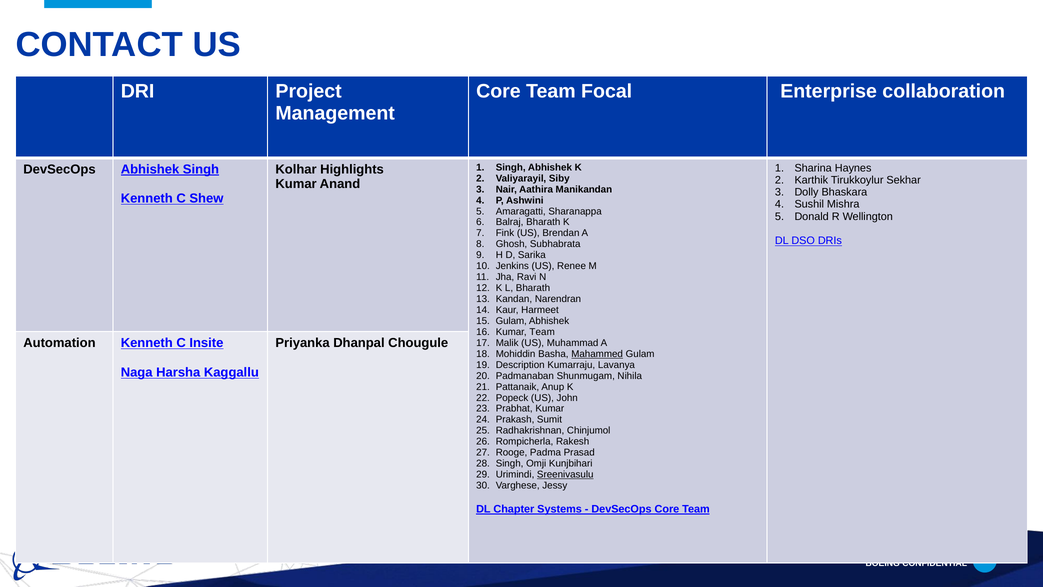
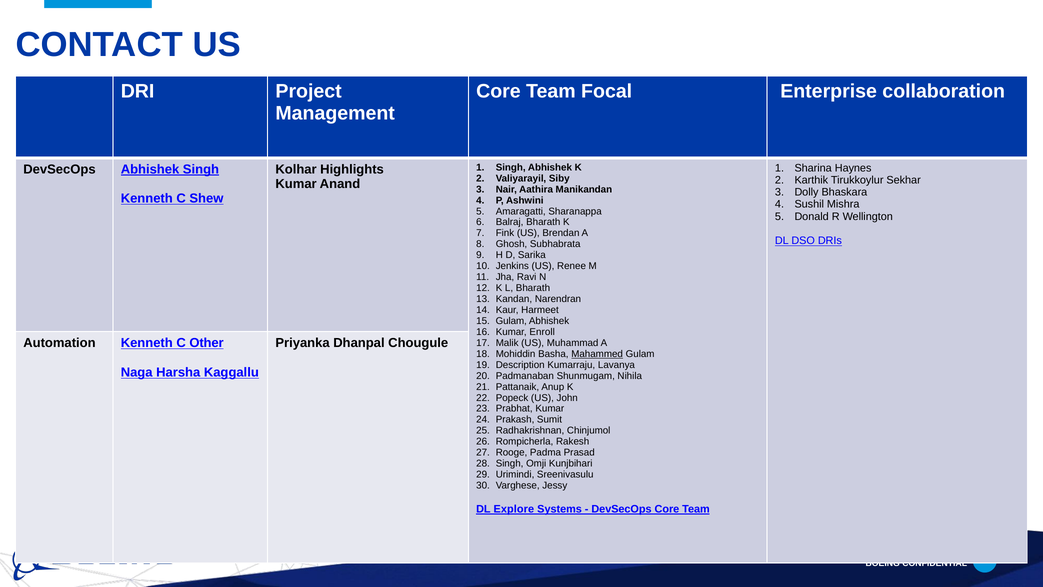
Kumar Team: Team -> Enroll (542, 332)
Insite: Insite -> Other (206, 343)
Sreenivasulu underline: present -> none (565, 474)
Chapter: Chapter -> Explore (514, 509)
